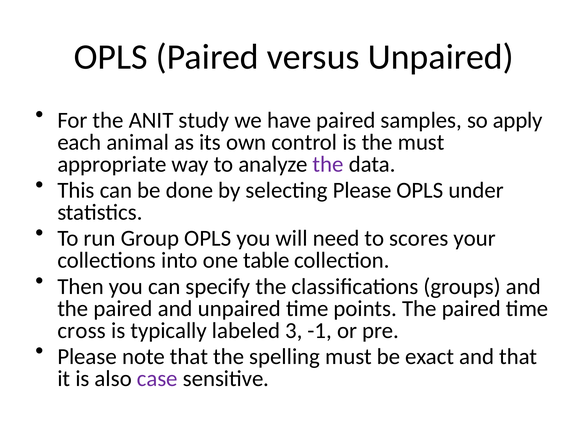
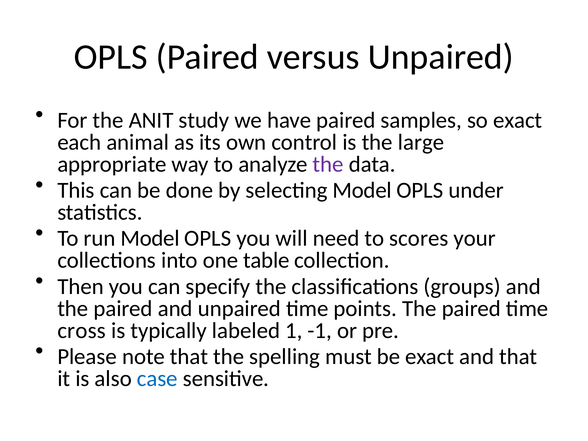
so apply: apply -> exact (518, 120)
the must: must -> large (421, 142)
selecting Please: Please -> Model (362, 190)
run Group: Group -> Model (150, 238)
3: 3 -> 1 (294, 330)
case colour: purple -> blue (157, 379)
